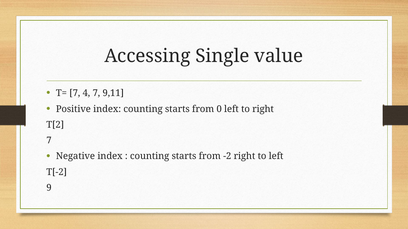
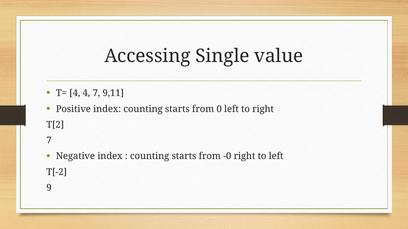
T= 7: 7 -> 4 (75, 93)
-2: -2 -> -0 (227, 157)
